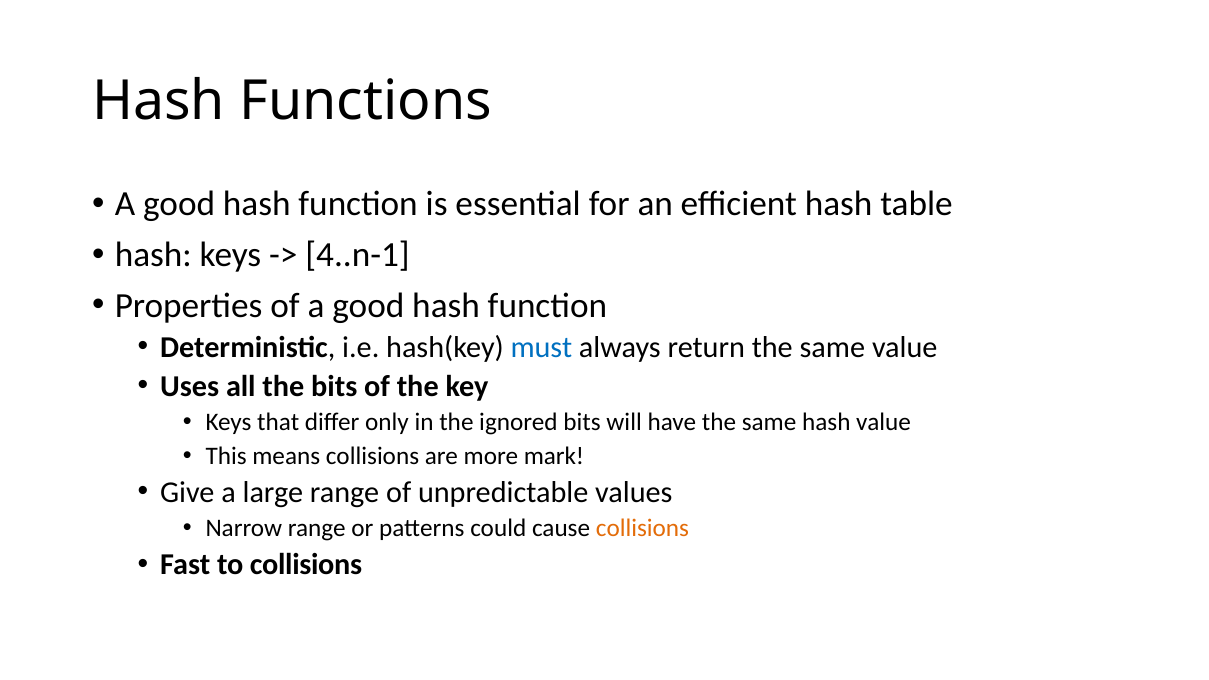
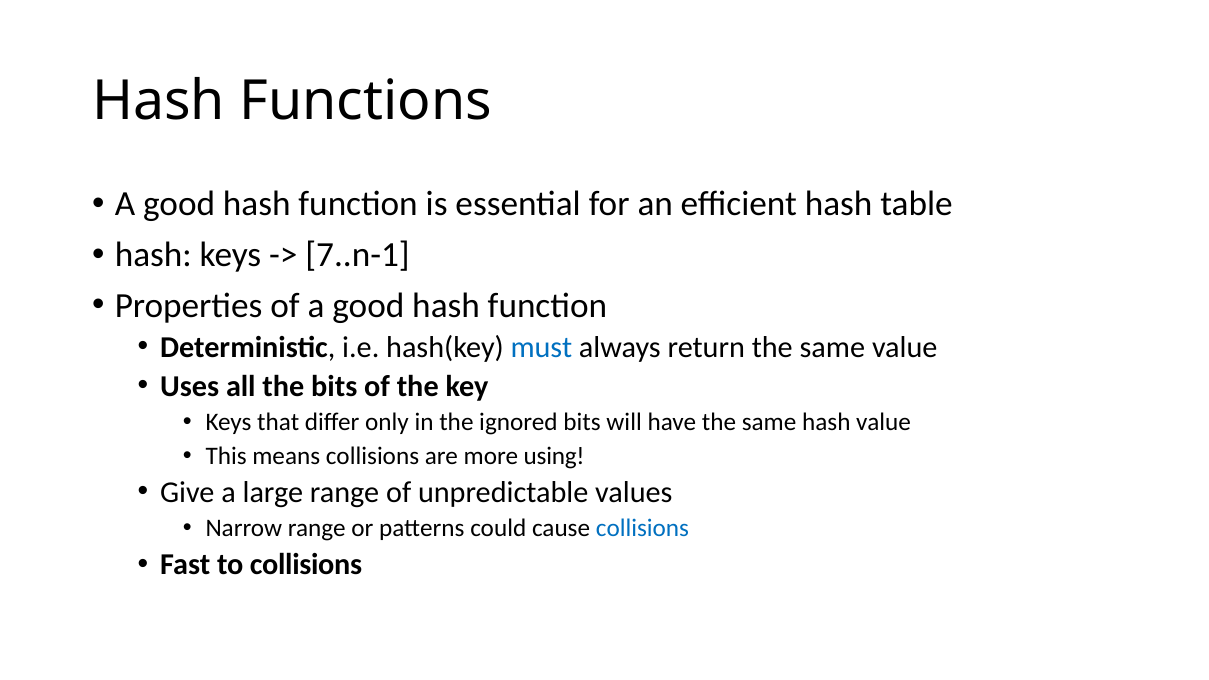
4..n-1: 4..n-1 -> 7..n-1 (358, 255)
mark: mark -> using (554, 456)
collisions colour: orange -> blue (642, 528)
